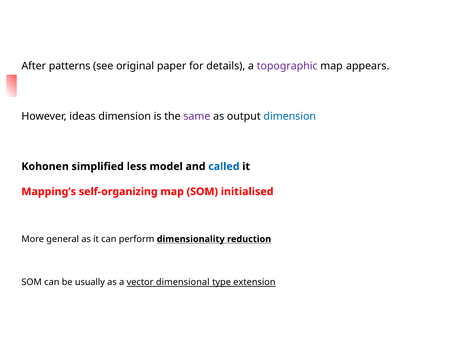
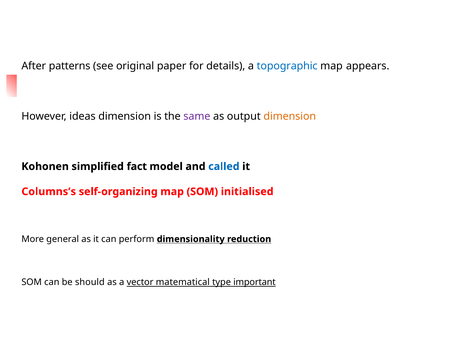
topographic colour: purple -> blue (287, 66)
dimension colour: blue -> orange (290, 116)
less: less -> fact (137, 166)
Mapping’s: Mapping’s -> Columns’s (49, 191)
usually: usually -> should (90, 282)
dimensional: dimensional -> matematical (183, 282)
extension: extension -> important (254, 282)
